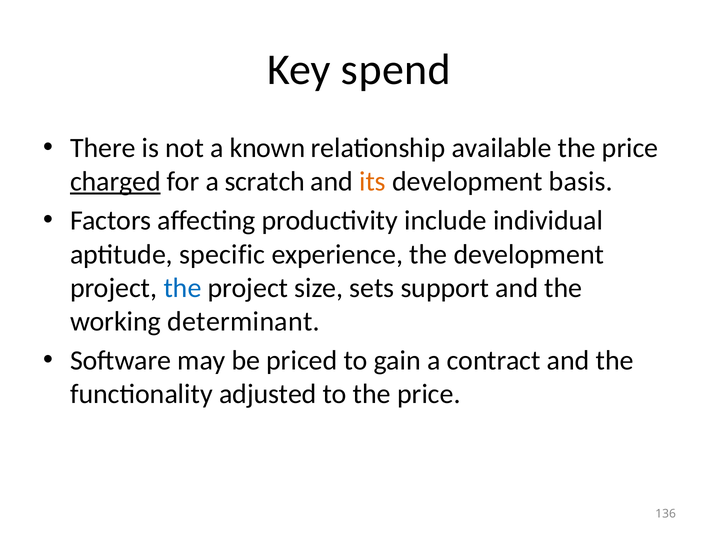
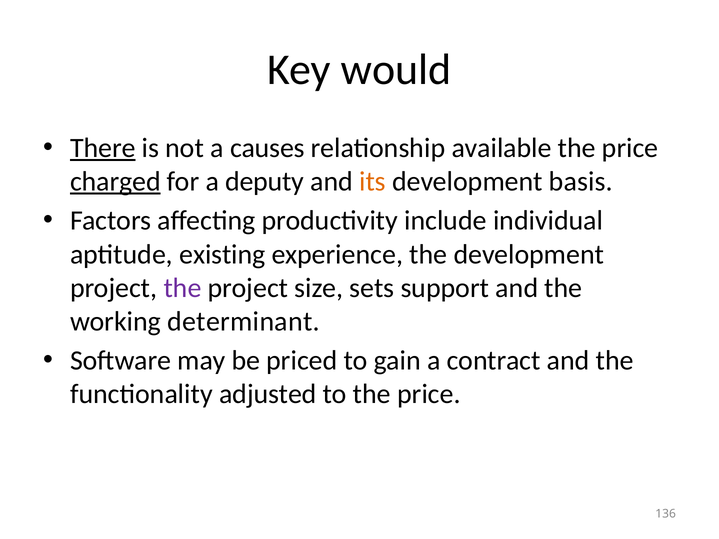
spend: spend -> would (396, 70)
There underline: none -> present (103, 148)
known: known -> causes (267, 148)
scratch: scratch -> deputy (265, 182)
specific: specific -> existing (222, 254)
the colour: blue -> purple (183, 288)
